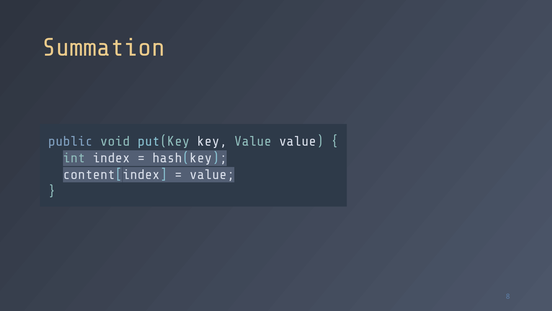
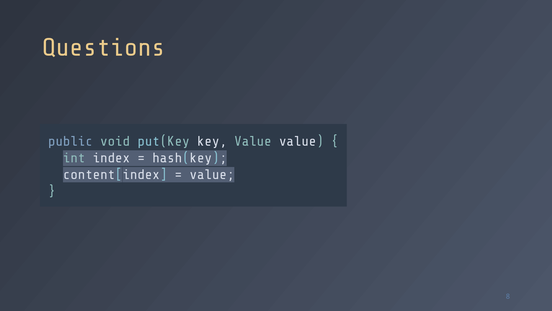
Summation: Summation -> Questions (104, 48)
